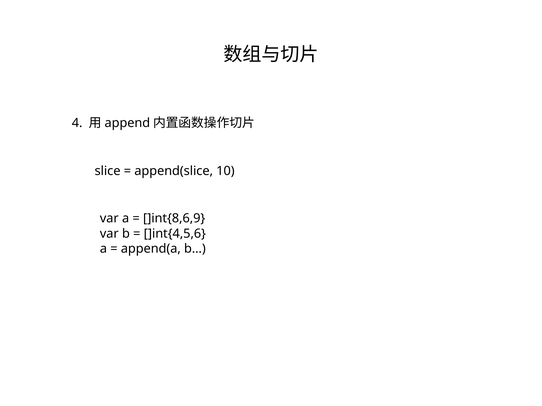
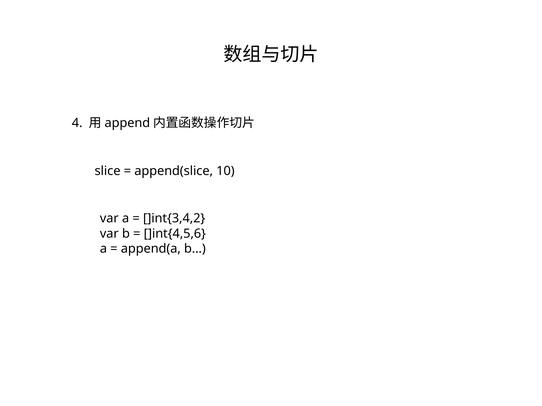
]int{8,6,9: ]int{8,6,9 -> ]int{3,4,2 (174, 219)
